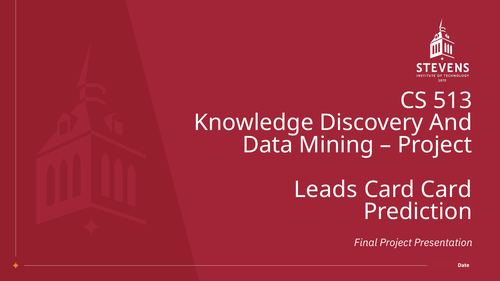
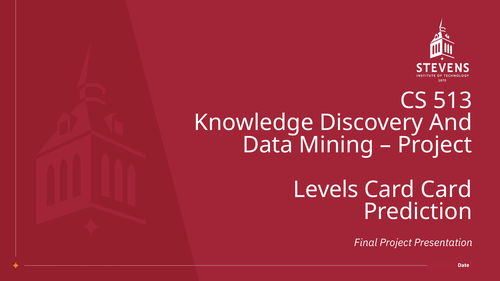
Leads: Leads -> Levels (326, 190)
